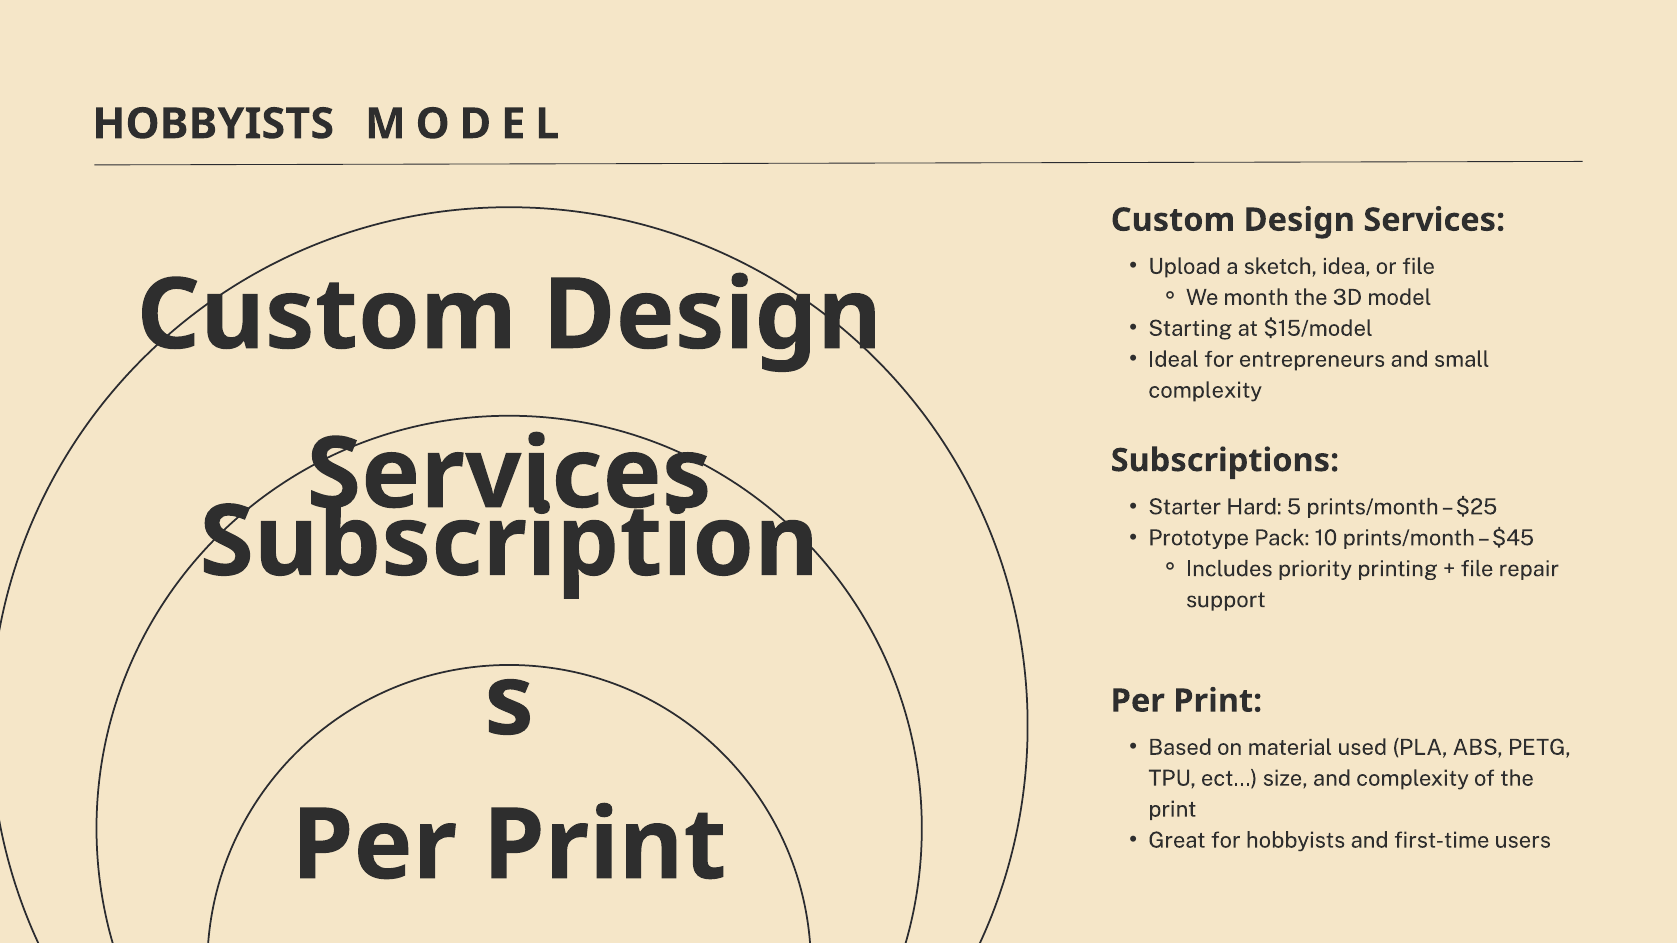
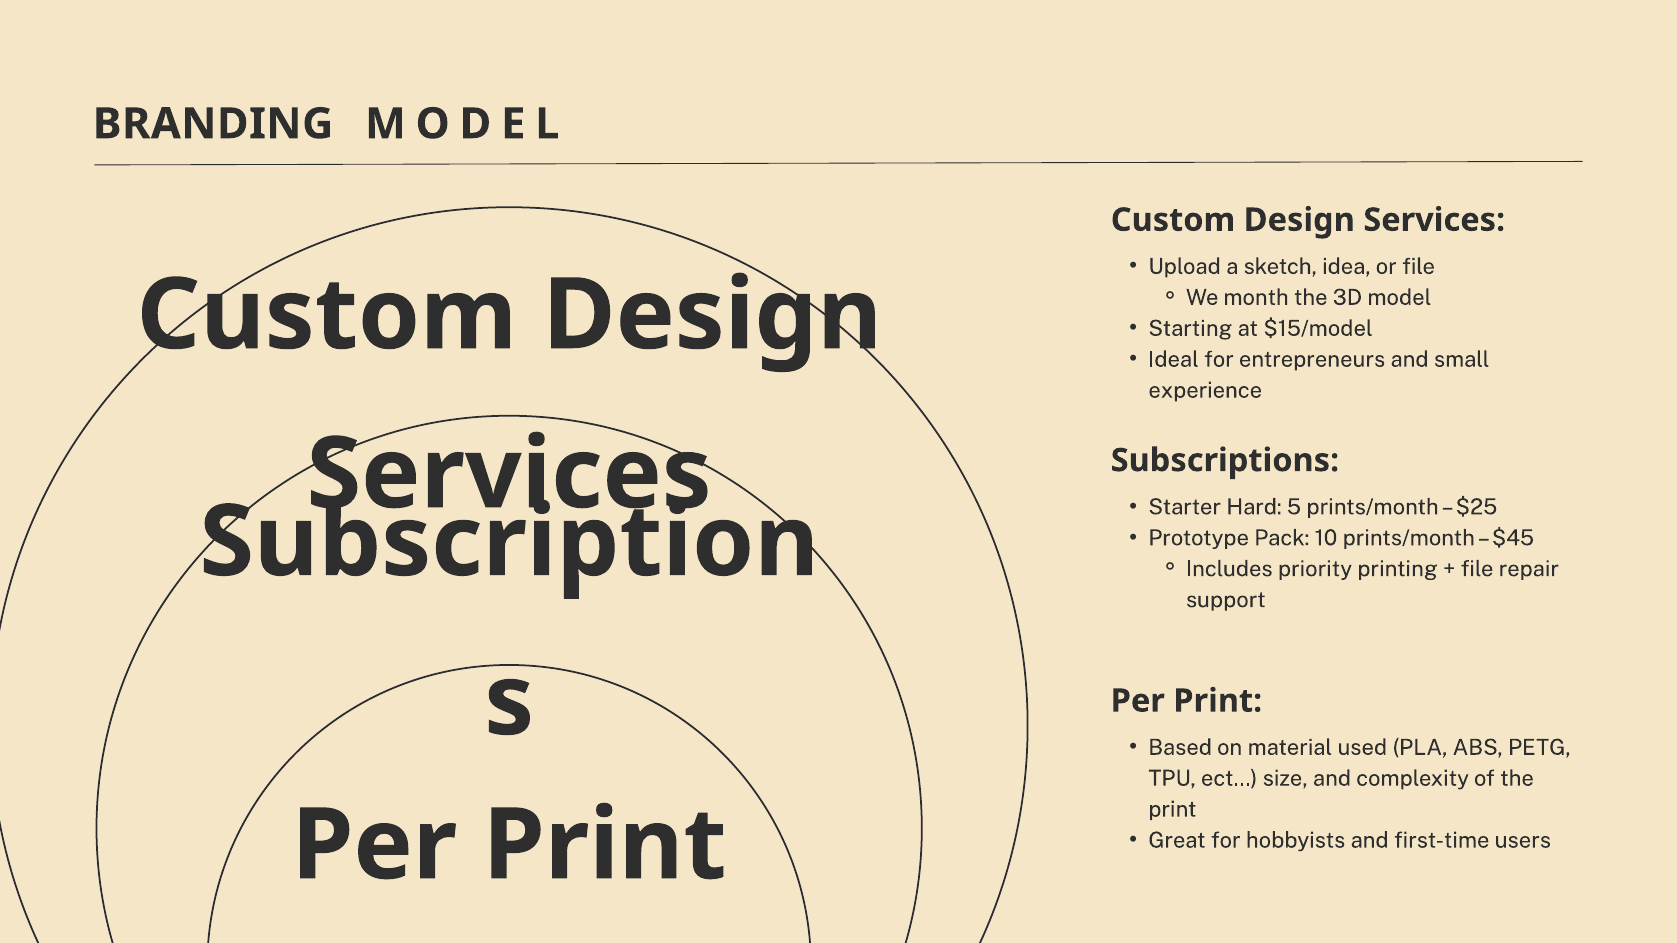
HOBBYISTS: HOBBYISTS -> BRANDING (213, 124)
complexity: complexity -> experience (1205, 391)
